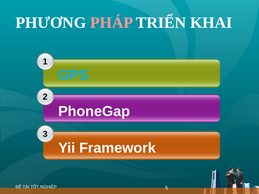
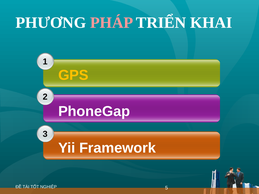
GPS colour: light blue -> yellow (73, 75)
